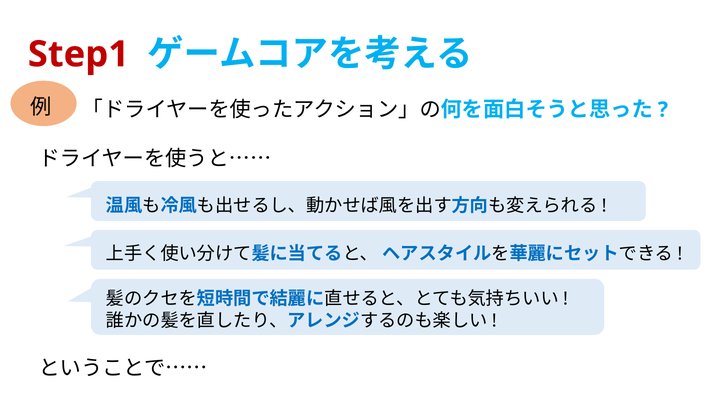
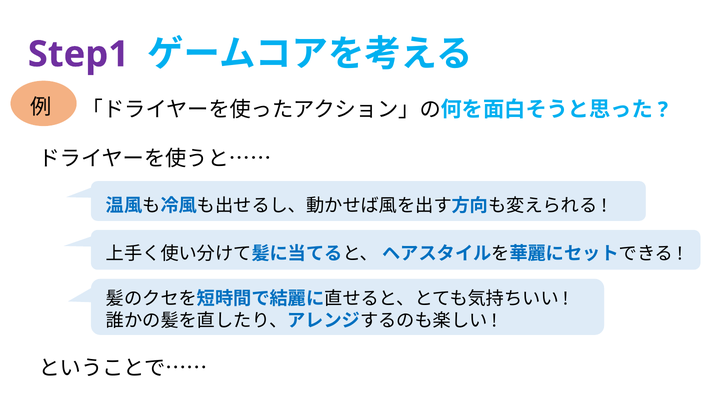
Step1 colour: red -> purple (78, 54)
